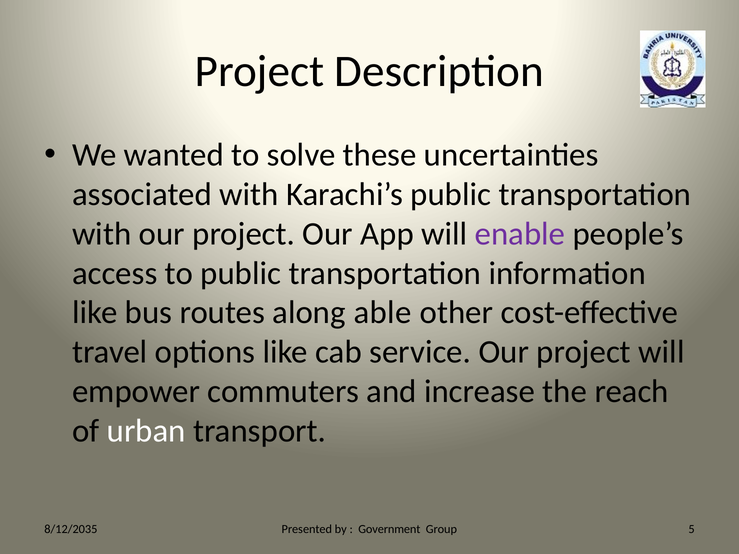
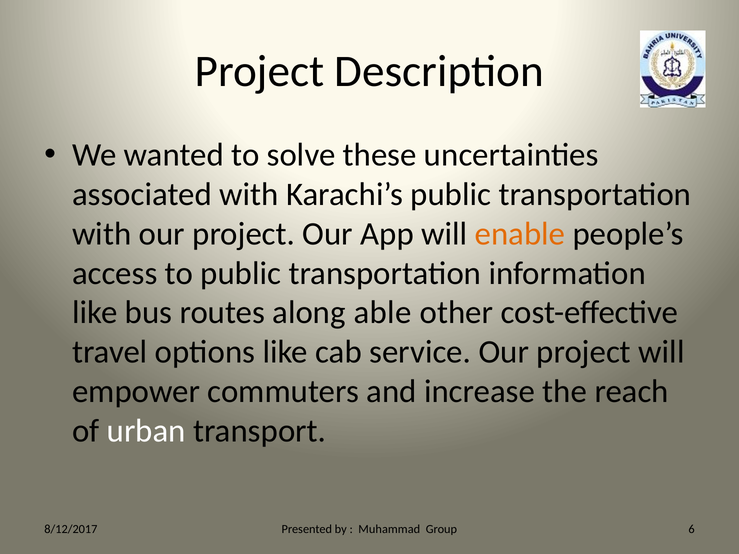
enable colour: purple -> orange (520, 234)
8/12/2035: 8/12/2035 -> 8/12/2017 (71, 529)
Government: Government -> Muhammad (389, 529)
5: 5 -> 6 (692, 529)
